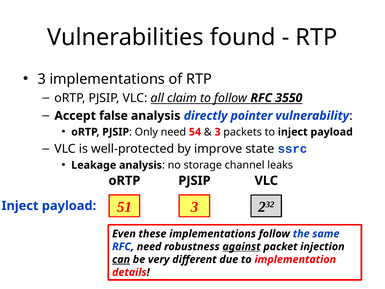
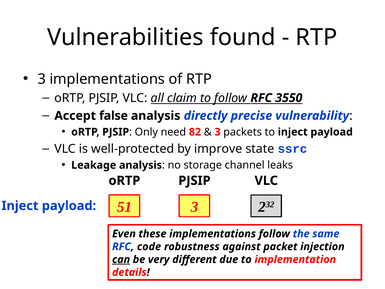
pointer: pointer -> precise (252, 116)
54: 54 -> 82 (195, 132)
RFC need: need -> code (149, 246)
against underline: present -> none (242, 246)
